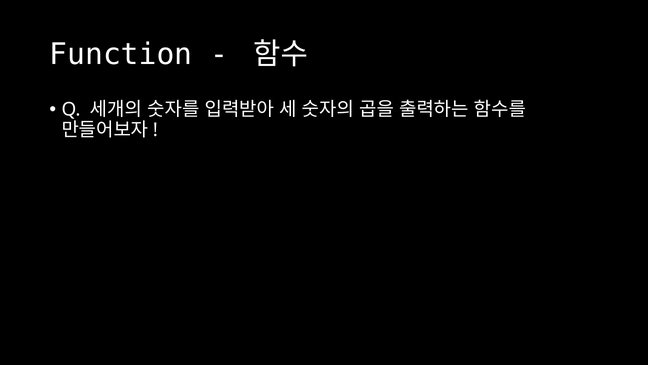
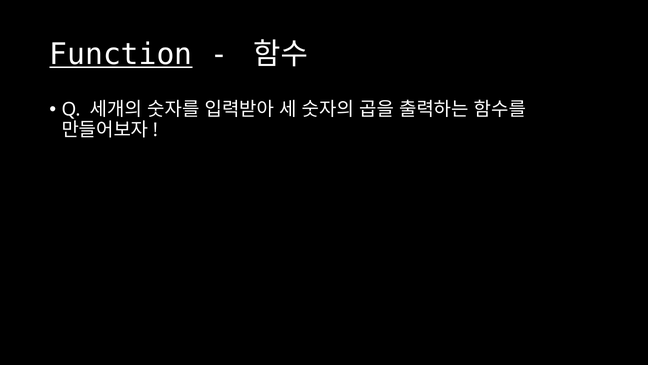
Function underline: none -> present (121, 54)
